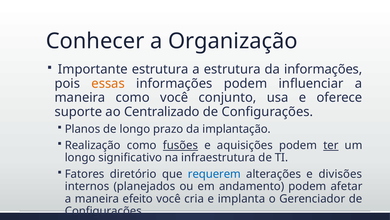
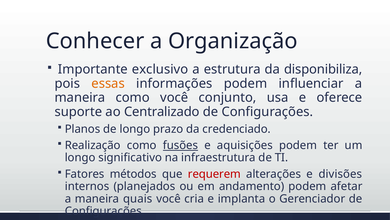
Importante estrutura: estrutura -> exclusivo (160, 69)
da informações: informações -> disponibiliza (323, 69)
implantação: implantação -> credenciado (237, 129)
ter underline: present -> none (331, 145)
diretório: diretório -> métodos (133, 174)
requerem colour: blue -> red (214, 174)
efeito: efeito -> quais (138, 198)
